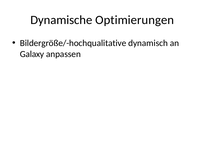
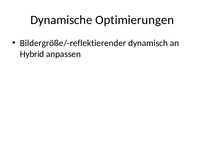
Bildergröße/-hochqualitative: Bildergröße/-hochqualitative -> Bildergröße/-reflektierender (73, 43)
Galaxy: Galaxy -> Hybrid (32, 54)
